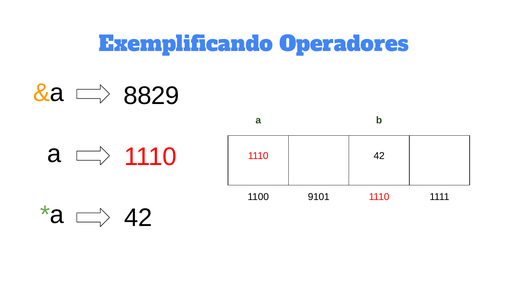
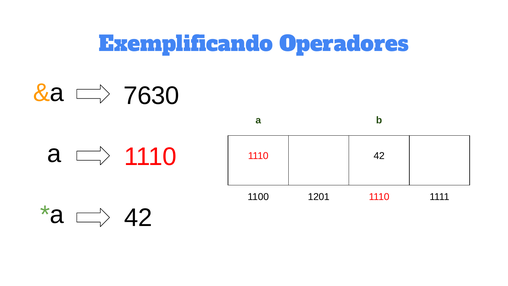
8829: 8829 -> 7630 (151, 96)
9101: 9101 -> 1201 (319, 197)
